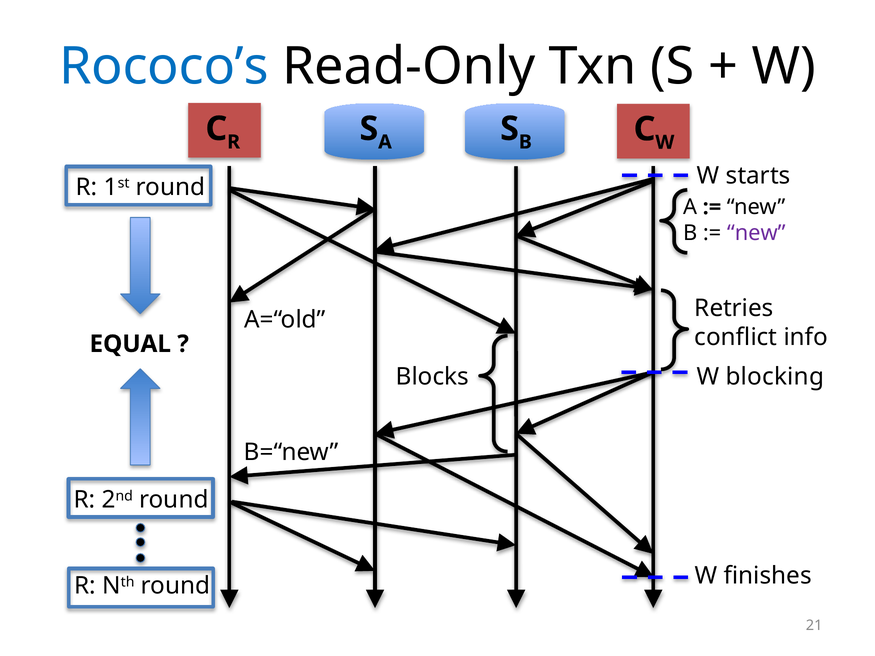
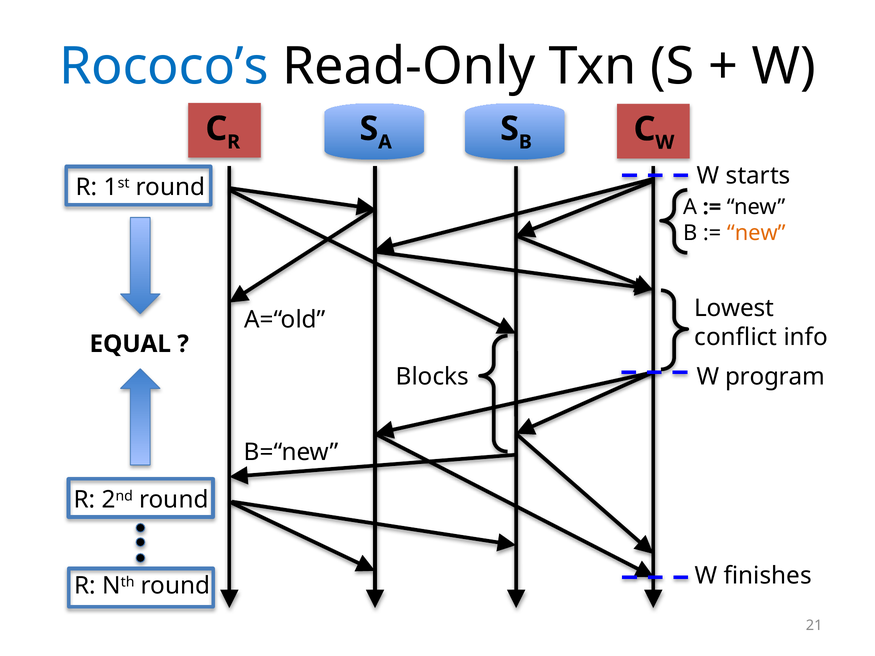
new colour: purple -> orange (756, 233)
Retries: Retries -> Lowest (734, 308)
blocking: blocking -> program (775, 377)
